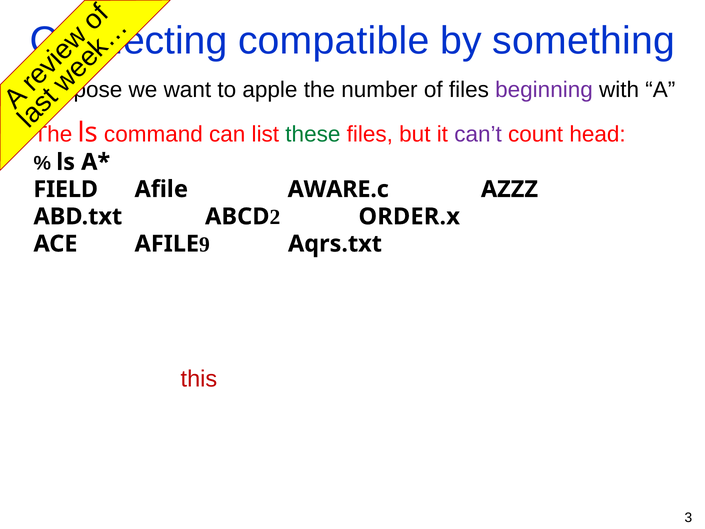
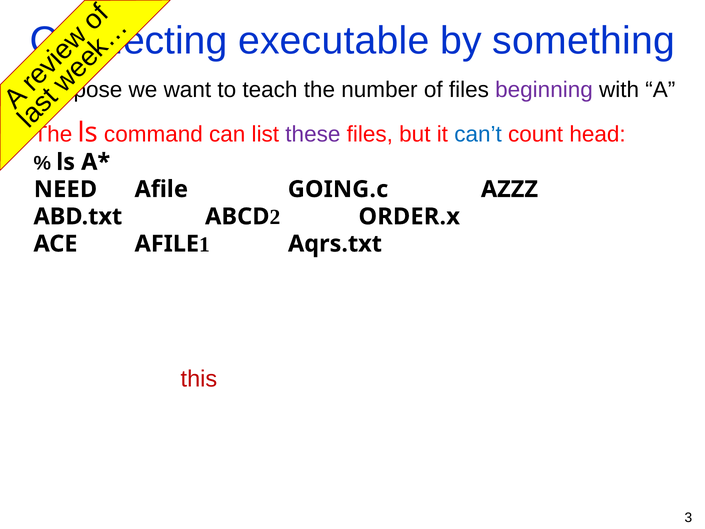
compatible: compatible -> executable (334, 41)
apple: apple -> teach (270, 90)
these colour: green -> purple (313, 134)
can’t colour: purple -> blue (478, 134)
FIELD: FIELD -> NEED (65, 189)
AWARE.c: AWARE.c -> GOING.c (338, 189)
9: 9 -> 1 (204, 244)
